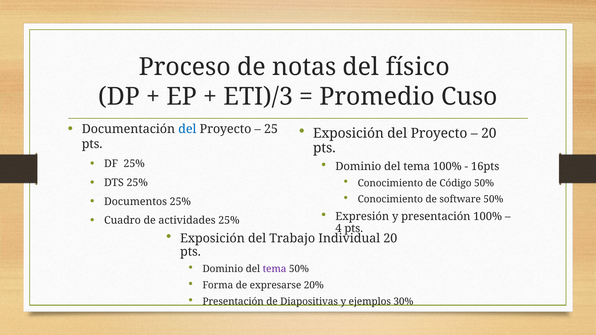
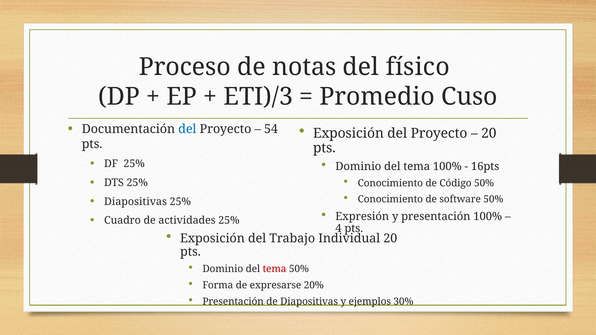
25: 25 -> 54 (271, 129)
Documentos: Documentos -> Diapositivas (135, 202)
tema colour: purple -> red (275, 269)
